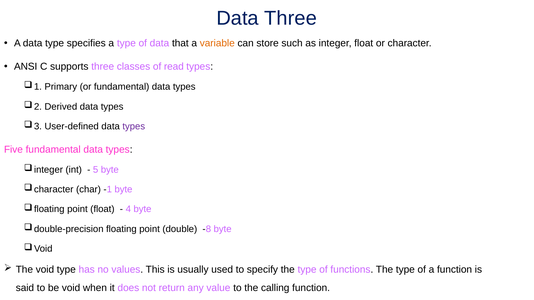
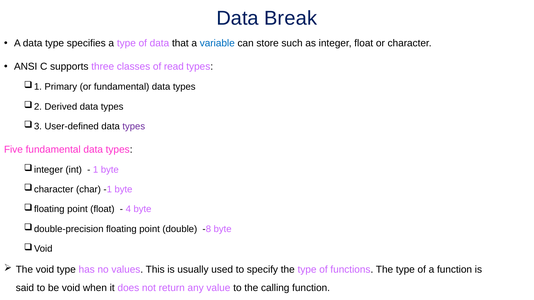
Data Three: Three -> Break (291, 18)
variable colour: orange -> blue (217, 43)
5: 5 -> 1 (96, 170)
